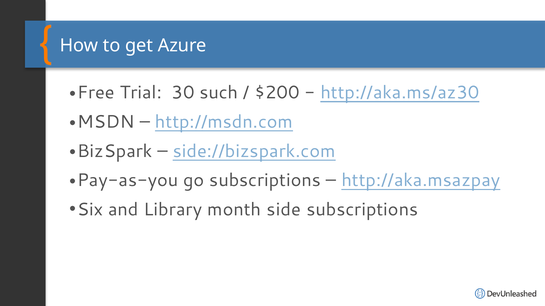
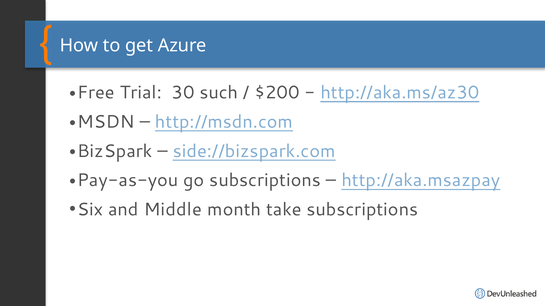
Library: Library -> Middle (173, 210)
side: side -> take (284, 210)
